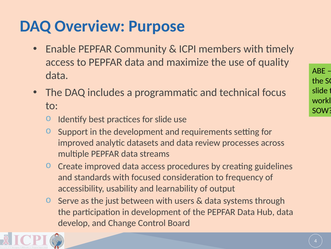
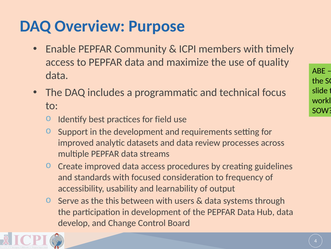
for slide: slide -> field (163, 119)
the just: just -> this (112, 200)
